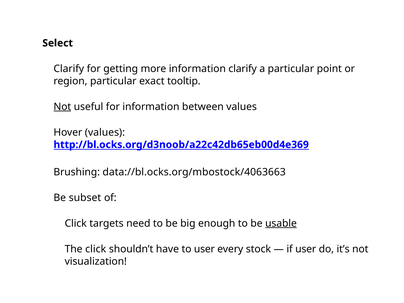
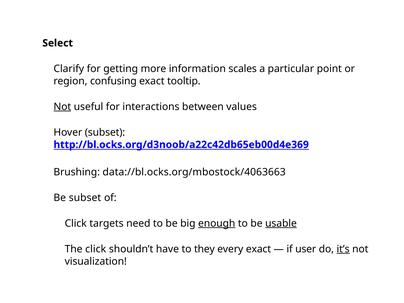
information clarify: clarify -> scales (243, 69)
region particular: particular -> confusing (113, 81)
for information: information -> interactions (151, 107)
Hover values: values -> subset (105, 132)
enough underline: none -> present (217, 223)
to user: user -> they (204, 249)
every stock: stock -> exact (259, 249)
it’s underline: none -> present (343, 249)
